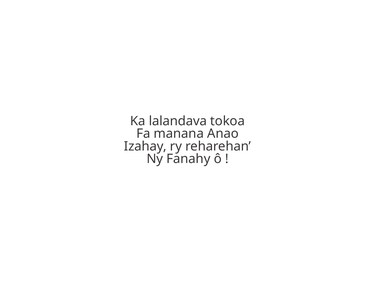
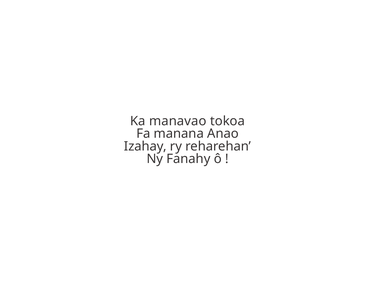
lalandava: lalandava -> manavao (178, 121)
